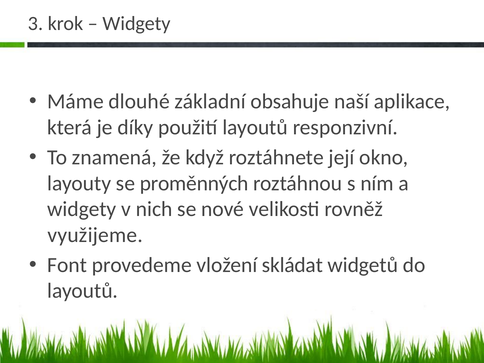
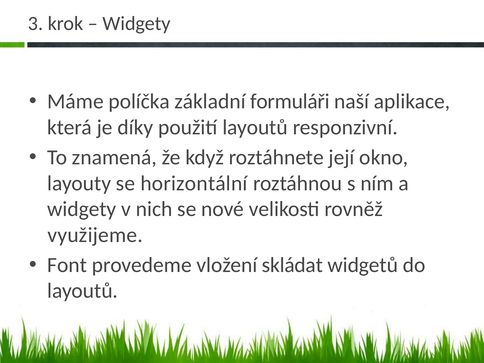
dlouhé: dlouhé -> políčka (139, 102)
obsahuje: obsahuje -> formuláři (290, 102)
proměnných: proměnných -> horizontální (194, 183)
